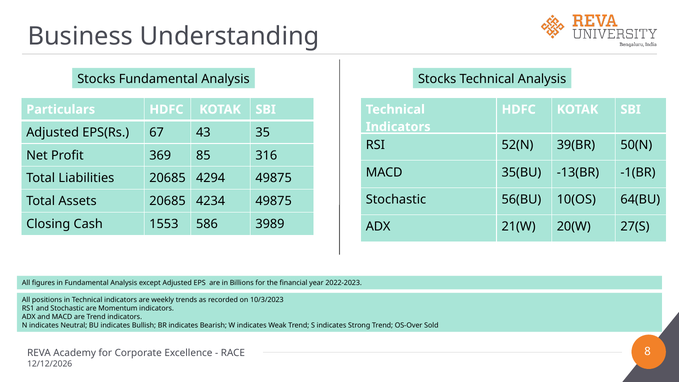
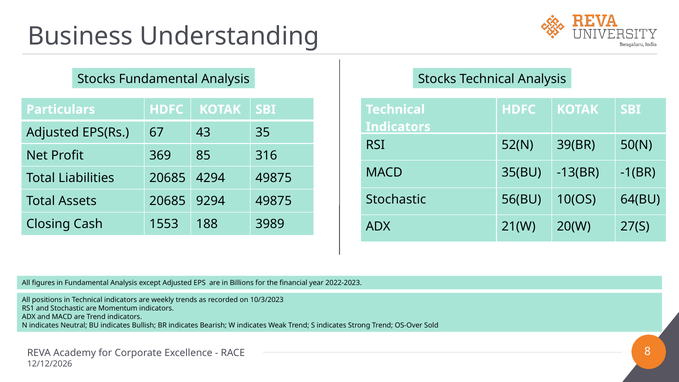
4234: 4234 -> 9294 (211, 201)
586: 586 -> 188 (207, 224)
